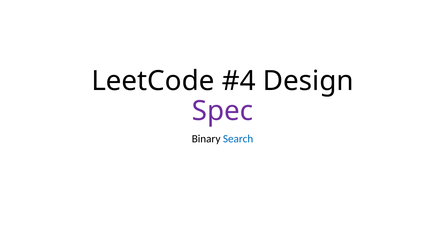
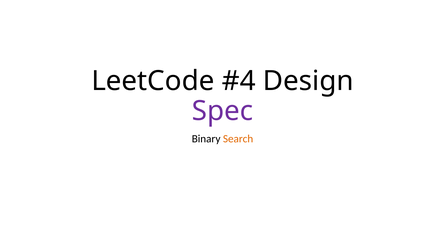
Search colour: blue -> orange (238, 139)
